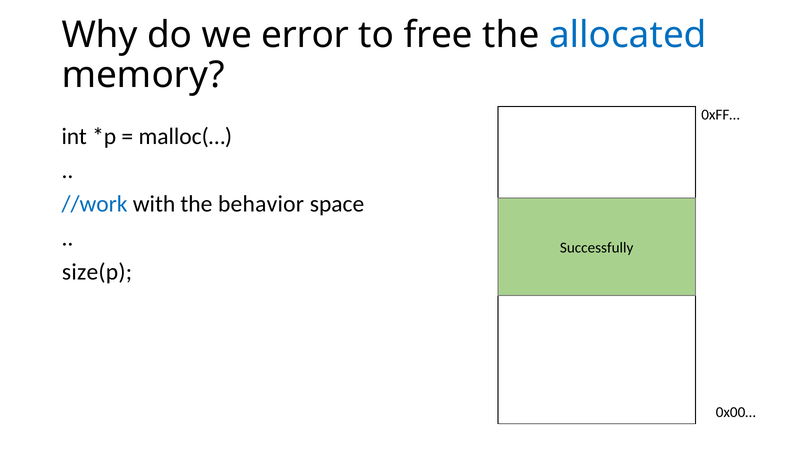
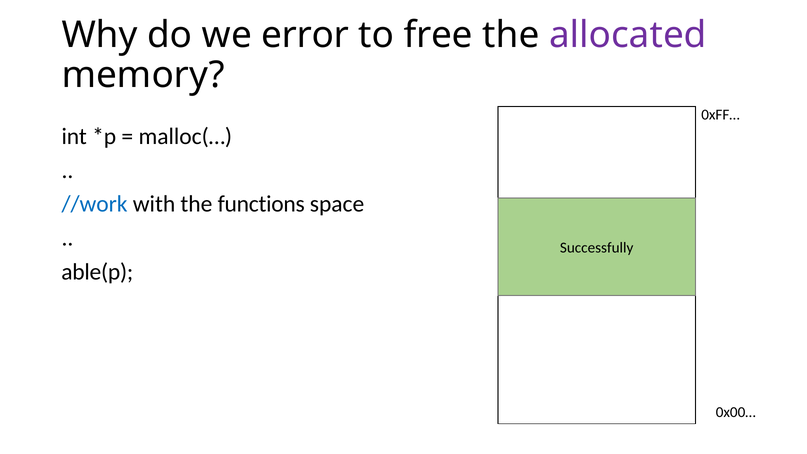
allocated colour: blue -> purple (628, 35)
behavior: behavior -> functions (261, 204)
size(p: size(p -> able(p (97, 272)
